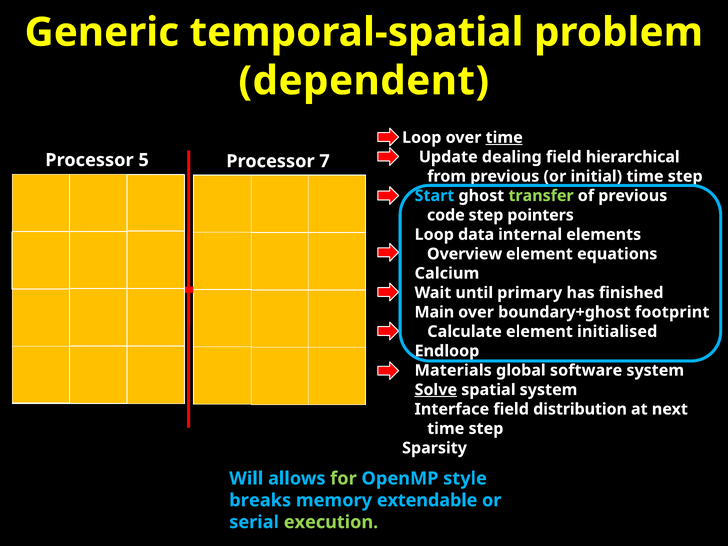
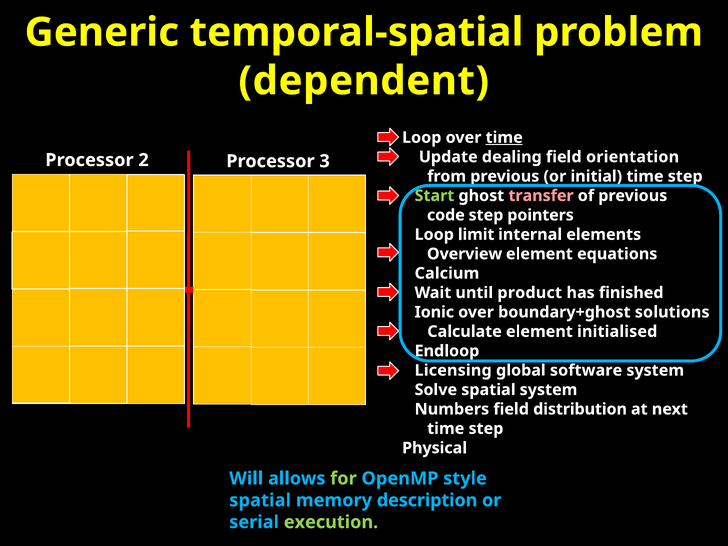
hierarchical: hierarchical -> orientation (633, 157)
5: 5 -> 2 (144, 160)
7: 7 -> 3 (325, 161)
Start colour: light blue -> light green (434, 196)
transfer colour: light green -> pink (541, 196)
data: data -> limit (476, 235)
primary: primary -> product (530, 293)
Main: Main -> Ionic (434, 312)
footprint: footprint -> solutions (672, 312)
Materials: Materials -> Licensing (453, 370)
Solve underline: present -> none (436, 390)
Interface: Interface -> Numbers (452, 409)
Sparsity: Sparsity -> Physical (435, 448)
breaks: breaks -> spatial (260, 500)
extendable: extendable -> description (427, 500)
